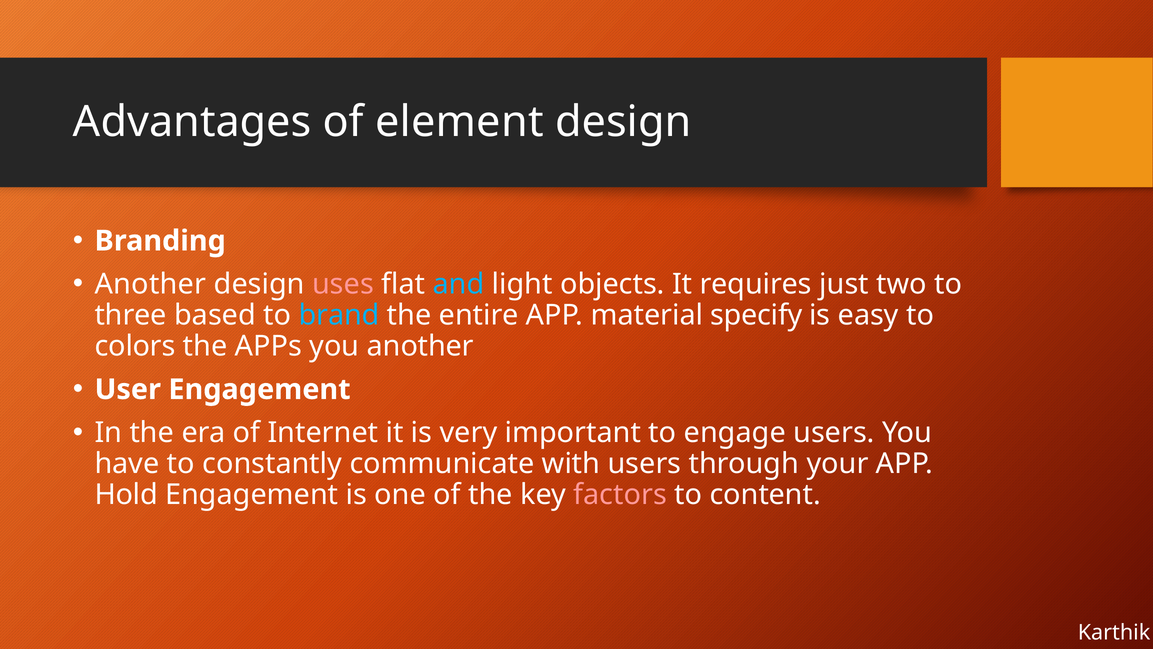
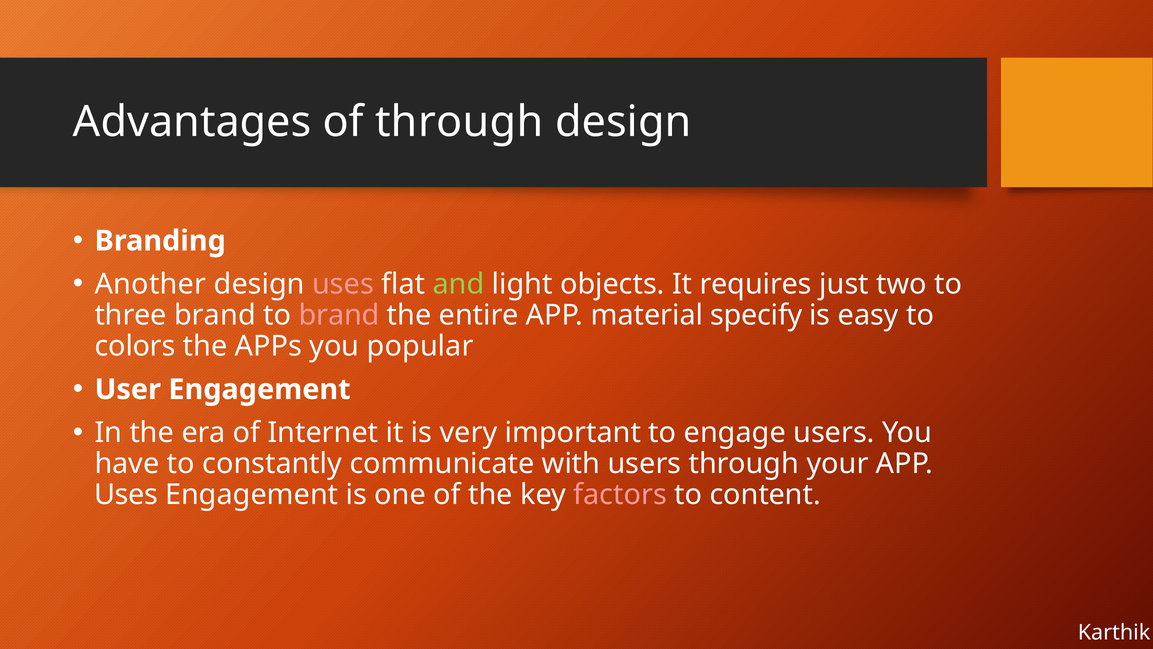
of element: element -> through (459, 122)
and colour: light blue -> light green (459, 284)
three based: based -> brand (215, 315)
brand colour: light blue -> pink (339, 315)
you another: another -> popular (420, 346)
Hold: Hold -> Uses (126, 495)
